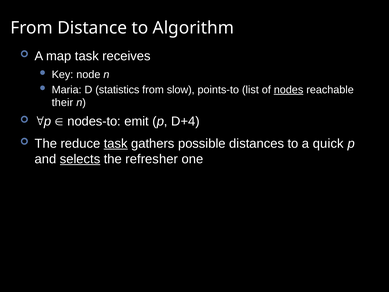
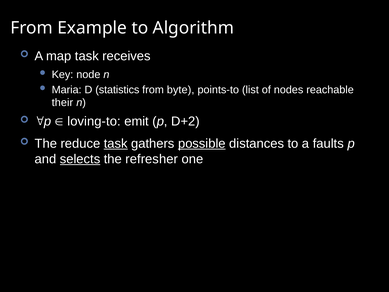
Distance: Distance -> Example (92, 28)
slow: slow -> byte (181, 90)
nodes underline: present -> none (289, 90)
nodes-to: nodes-to -> loving-to (94, 121)
D+4: D+4 -> D+2 (185, 121)
possible underline: none -> present (202, 143)
quick: quick -> faults (328, 143)
